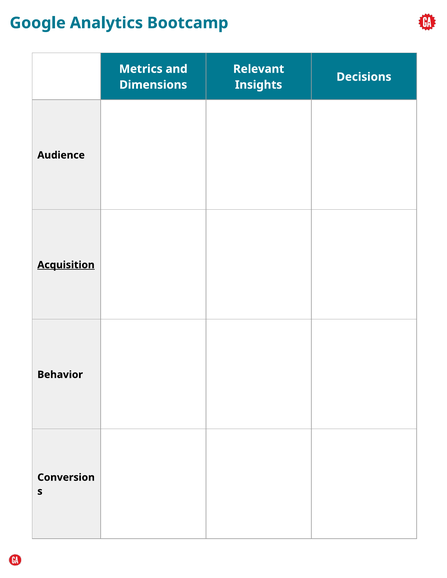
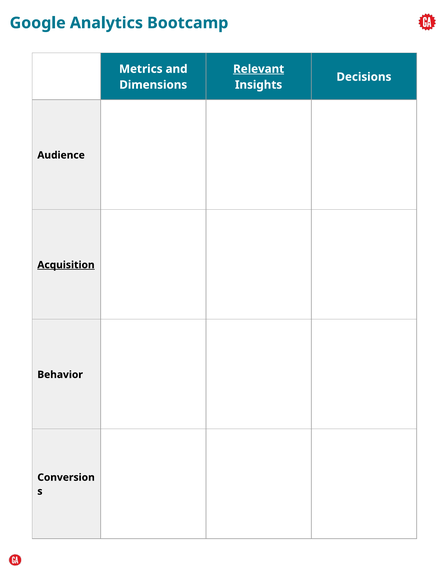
Relevant underline: none -> present (259, 69)
